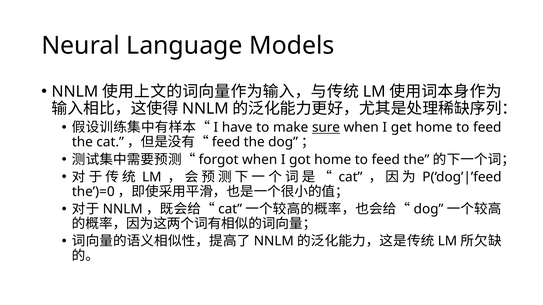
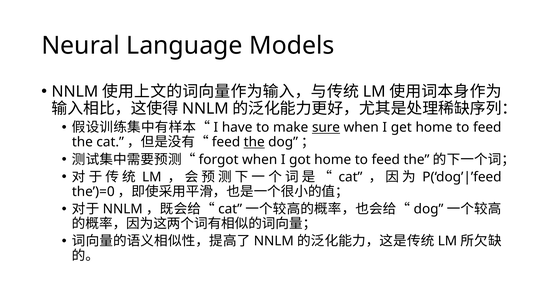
the underline: none -> present (254, 142)
